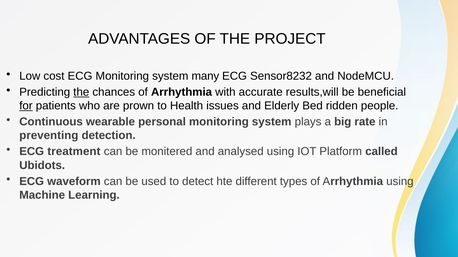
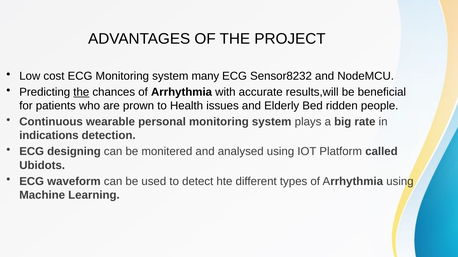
for underline: present -> none (26, 106)
preventing: preventing -> indications (49, 136)
treatment: treatment -> designing (74, 152)
